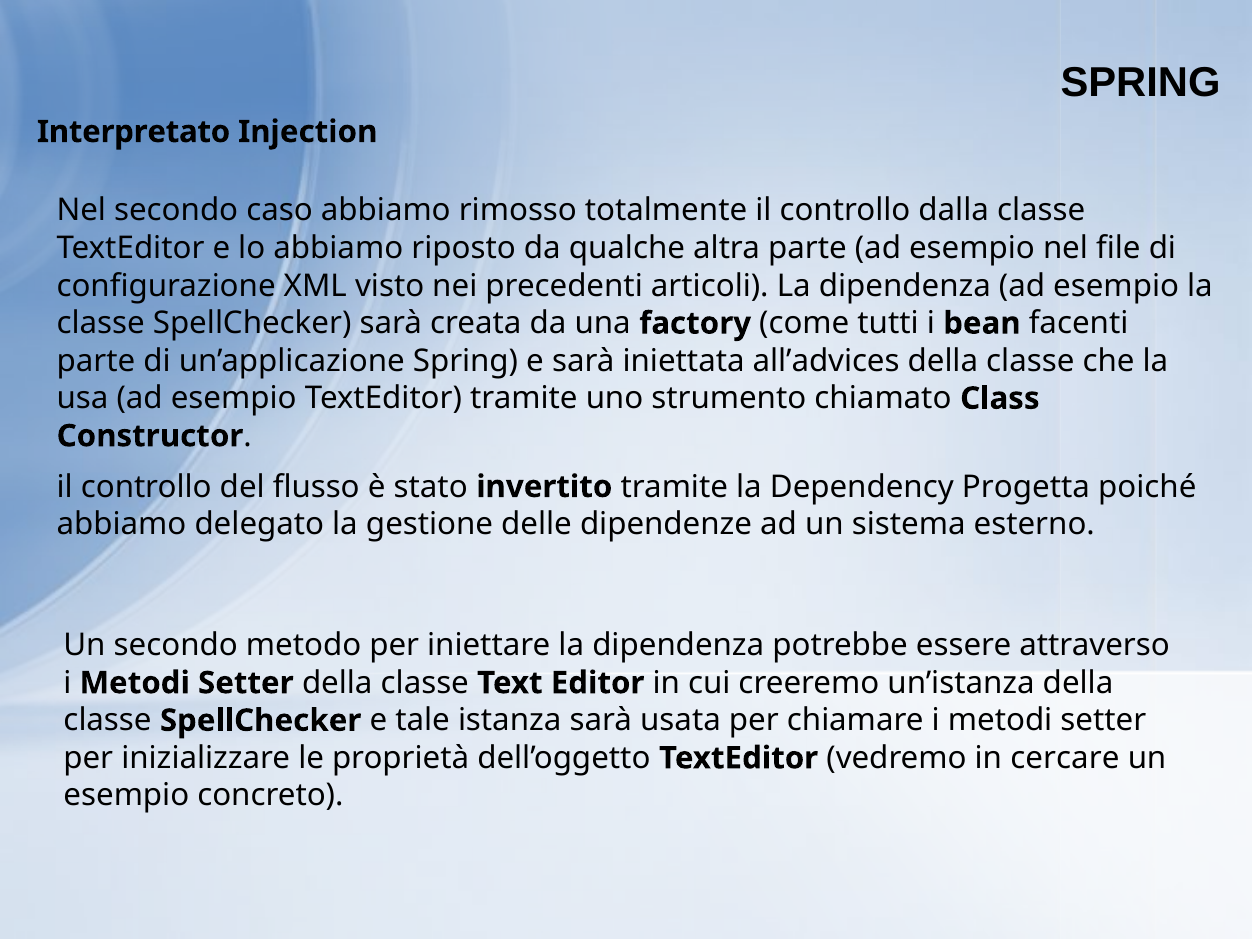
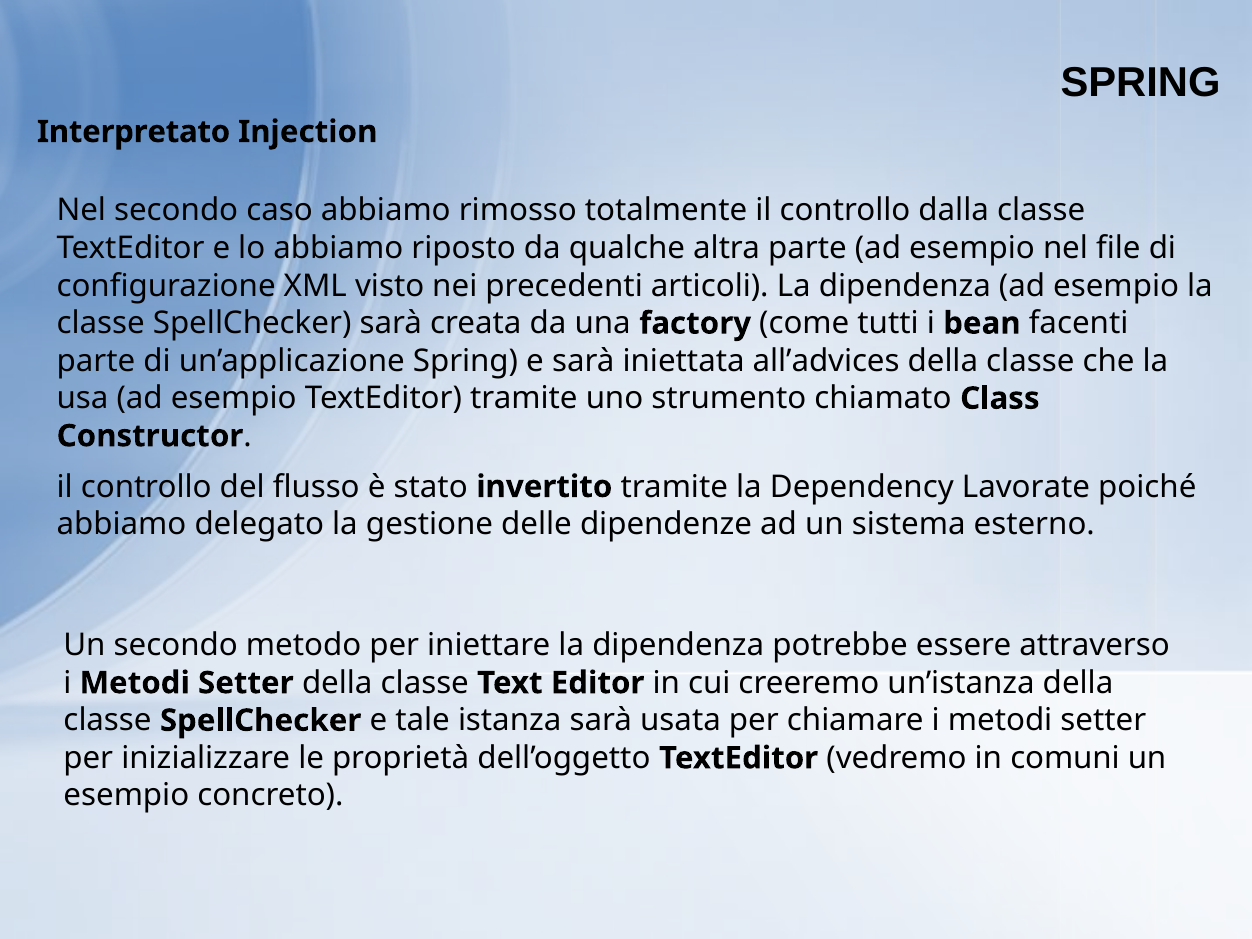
Progetta: Progetta -> Lavorate (1026, 487)
cercare: cercare -> comuni (1065, 758)
